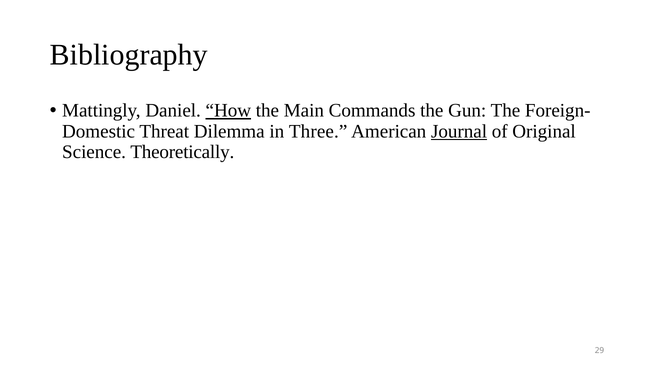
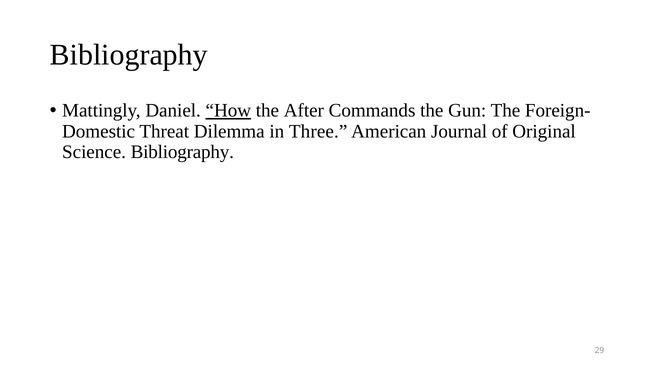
Main: Main -> After (304, 111)
Journal underline: present -> none (459, 131)
Science Theoretically: Theoretically -> Bibliography (182, 152)
